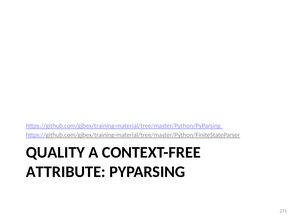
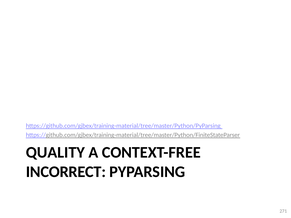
ATTRIBUTE: ATTRIBUTE -> INCORRECT (66, 172)
